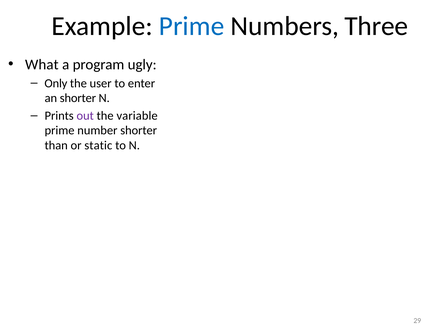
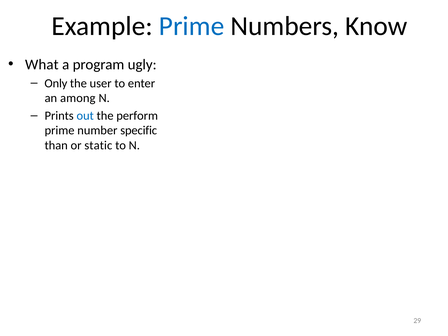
Three: Three -> Know (376, 26)
an shorter: shorter -> among (78, 98)
out colour: purple -> blue (85, 116)
variable: variable -> perform (137, 116)
number shorter: shorter -> specific (139, 131)
